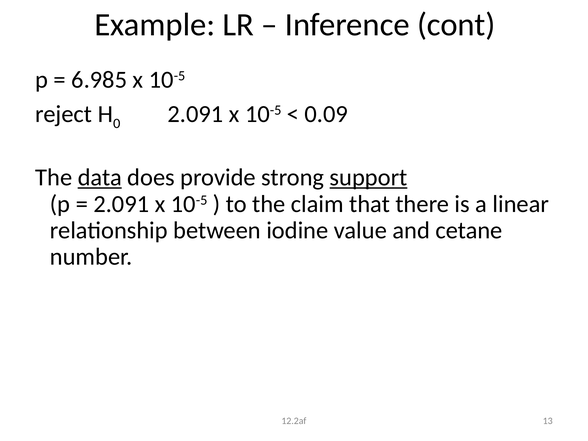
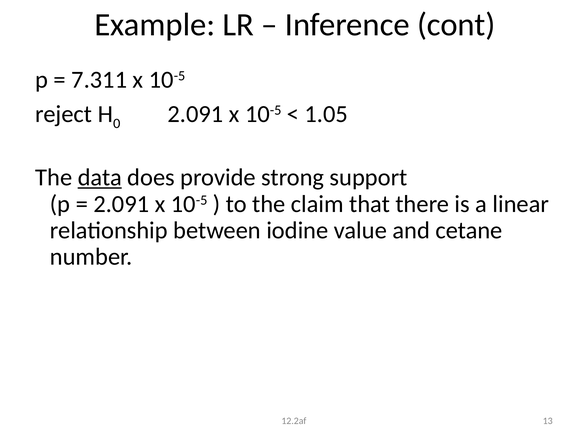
6.985: 6.985 -> 7.311 (99, 80)
0.09: 0.09 -> 1.05 (326, 114)
support underline: present -> none (369, 177)
